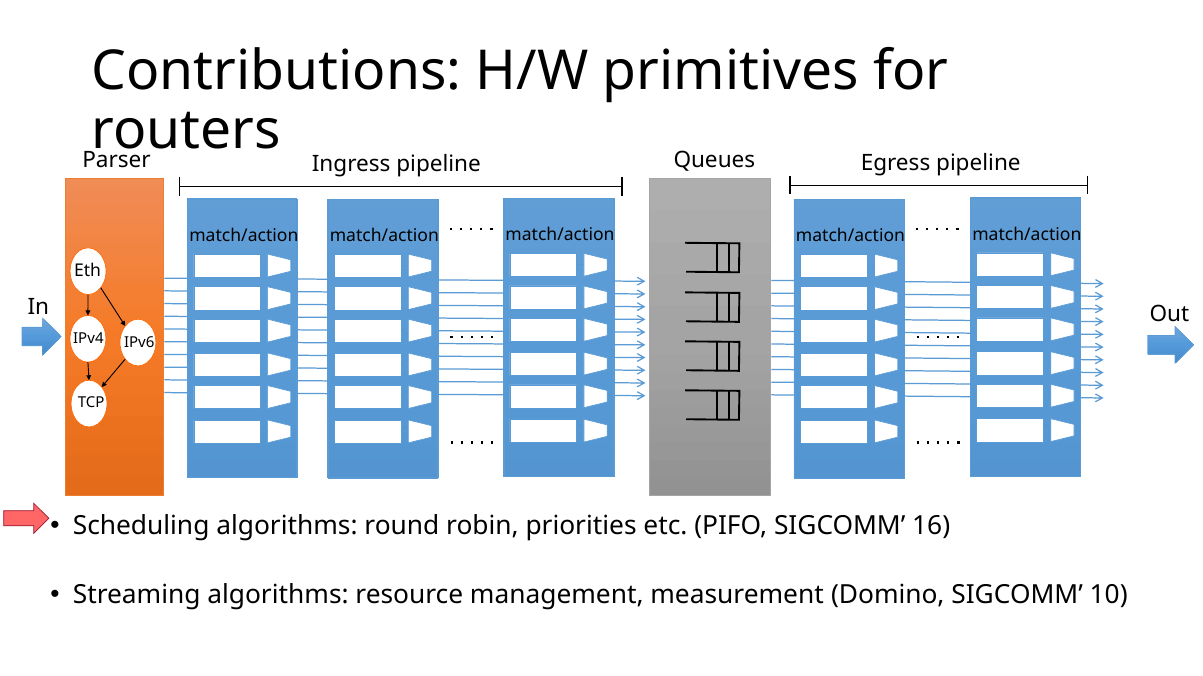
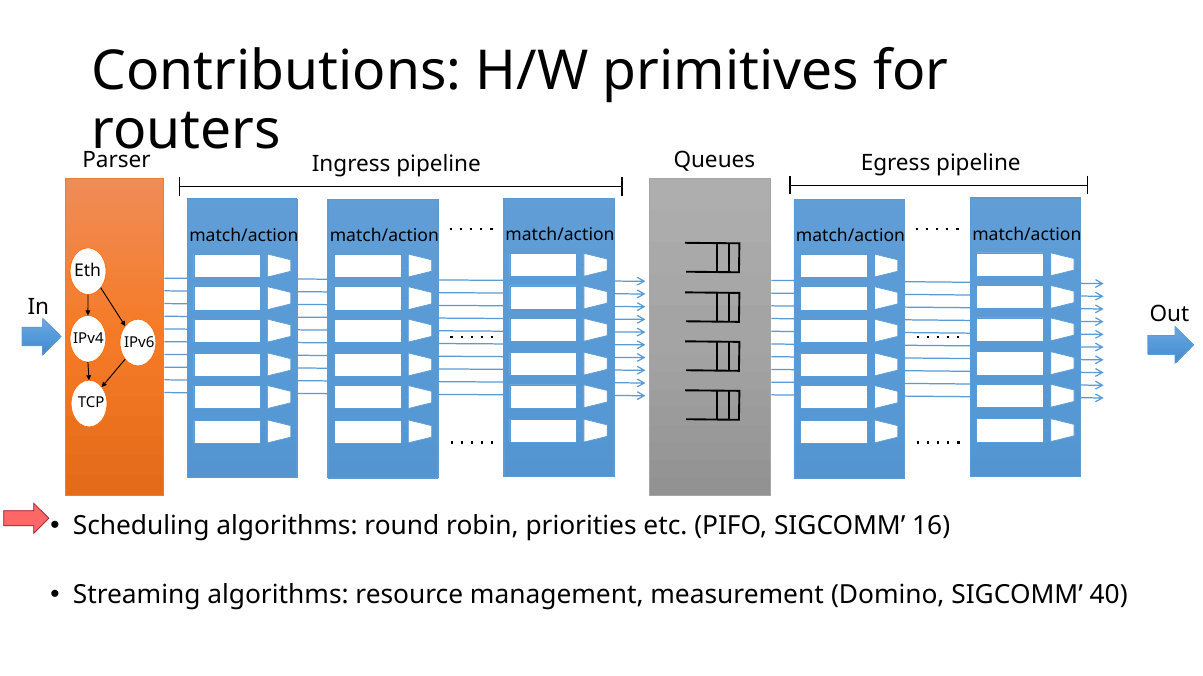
10: 10 -> 40 (1109, 595)
